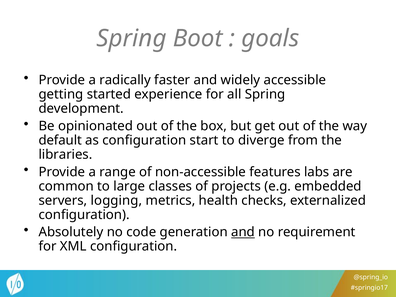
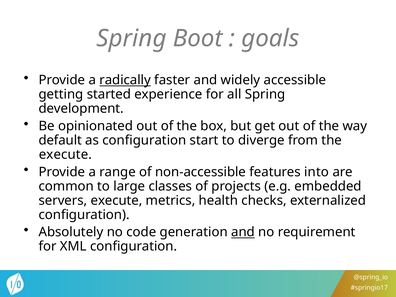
radically underline: none -> present (125, 80)
libraries: libraries -> execute (65, 155)
labs: labs -> into (317, 172)
servers logging: logging -> execute (117, 200)
